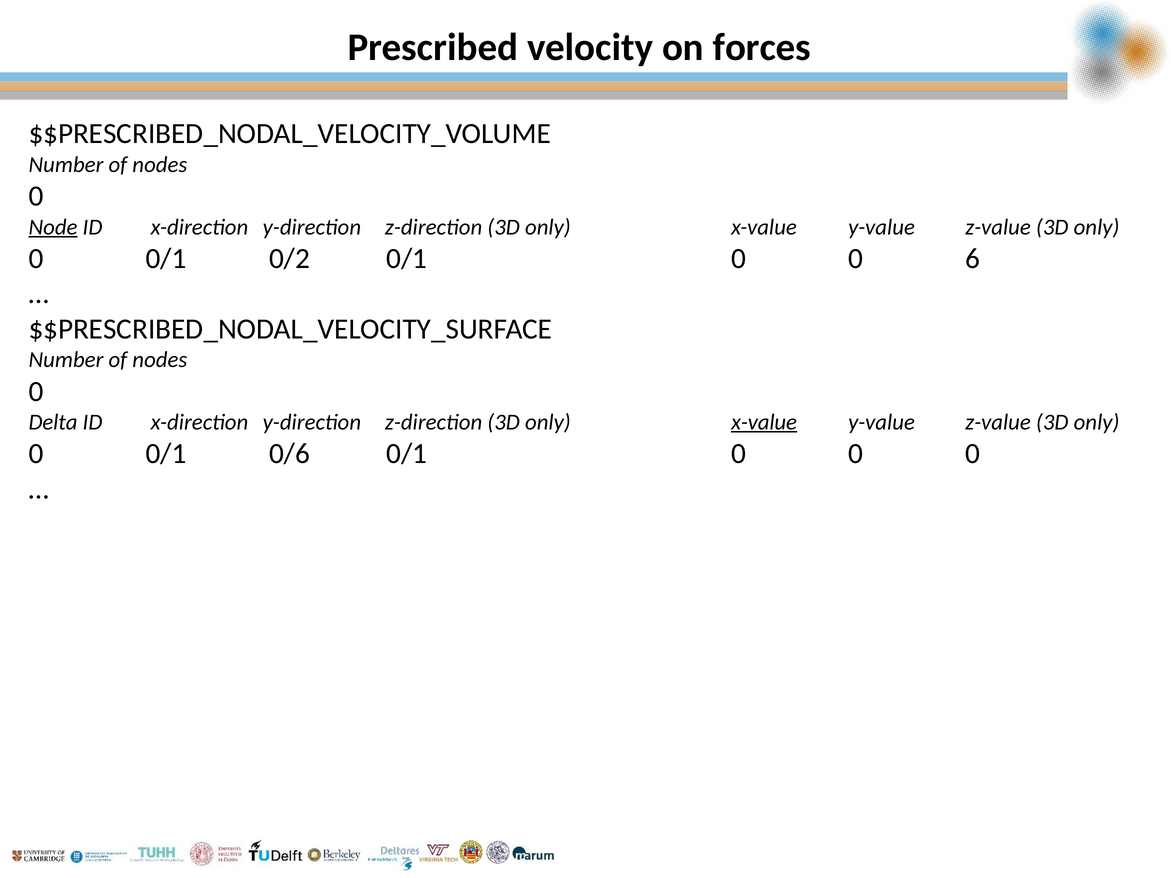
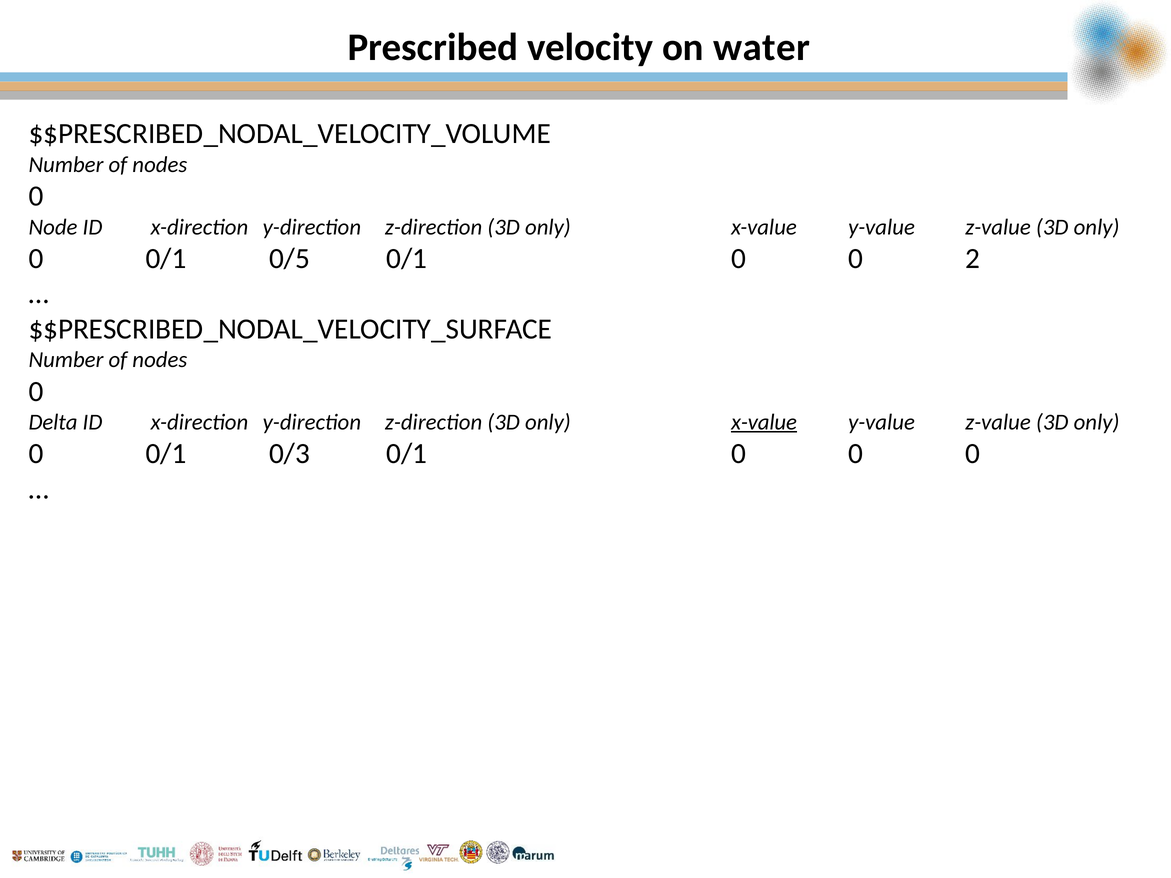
forces: forces -> water (762, 47)
Node underline: present -> none (53, 227)
0/2: 0/2 -> 0/5 (290, 259)
6: 6 -> 2 (973, 259)
0/6: 0/6 -> 0/3 (290, 454)
